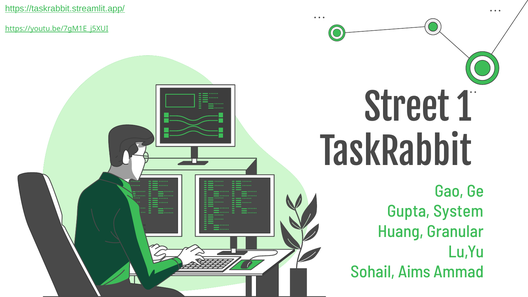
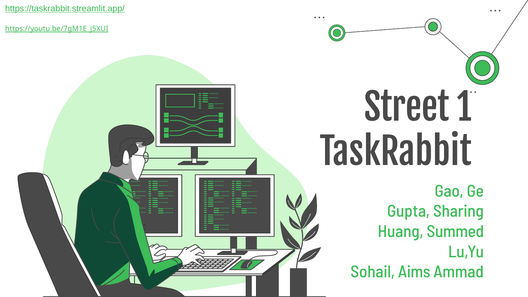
System: System -> Sharing (458, 211)
Granular: Granular -> Summed (455, 232)
